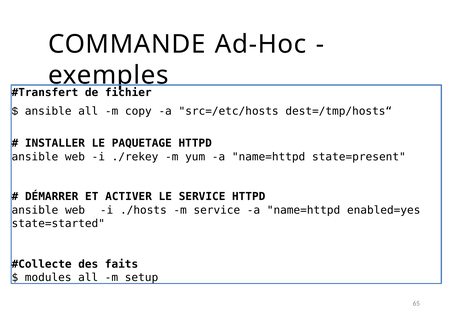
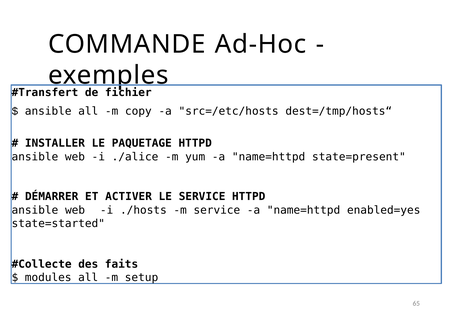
./rekey: ./rekey -> ./alice (135, 157)
